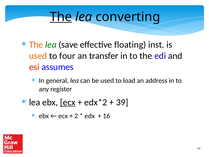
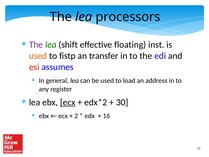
The underline: present -> none (61, 17)
converting: converting -> processors (128, 17)
The colour: orange -> purple (36, 45)
save: save -> shift (68, 45)
four: four -> fistp (67, 56)
39: 39 -> 30 (122, 102)
